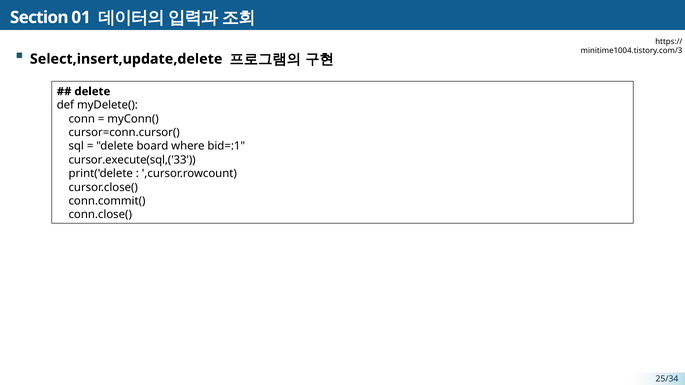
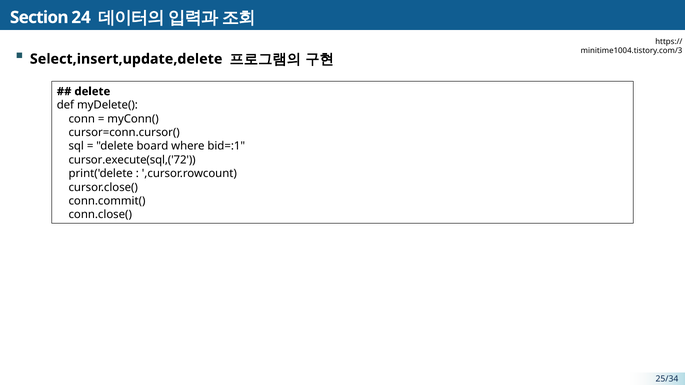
01: 01 -> 24 (81, 17)
cursor.execute(sql,('33: cursor.execute(sql,('33 -> cursor.execute(sql,('72 (132, 160)
